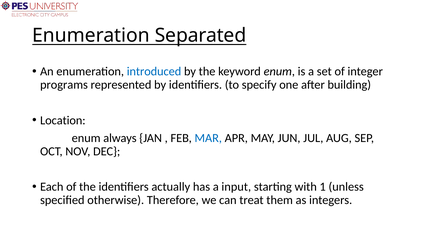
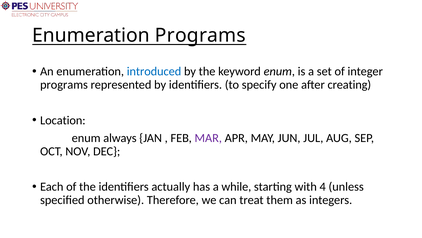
Enumeration Separated: Separated -> Programs (200, 35)
building: building -> creating (349, 85)
MAR colour: blue -> purple (208, 138)
input: input -> while (236, 186)
1: 1 -> 4 (323, 186)
